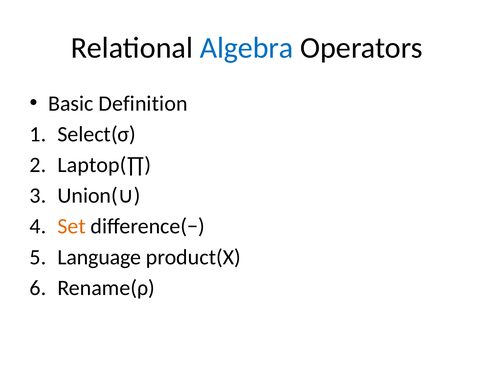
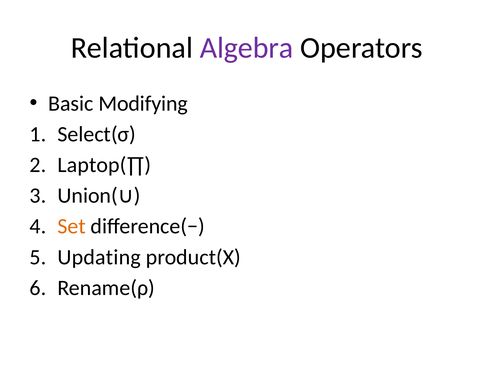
Algebra colour: blue -> purple (247, 48)
Definition: Definition -> Modifying (143, 104)
Language: Language -> Updating (99, 257)
